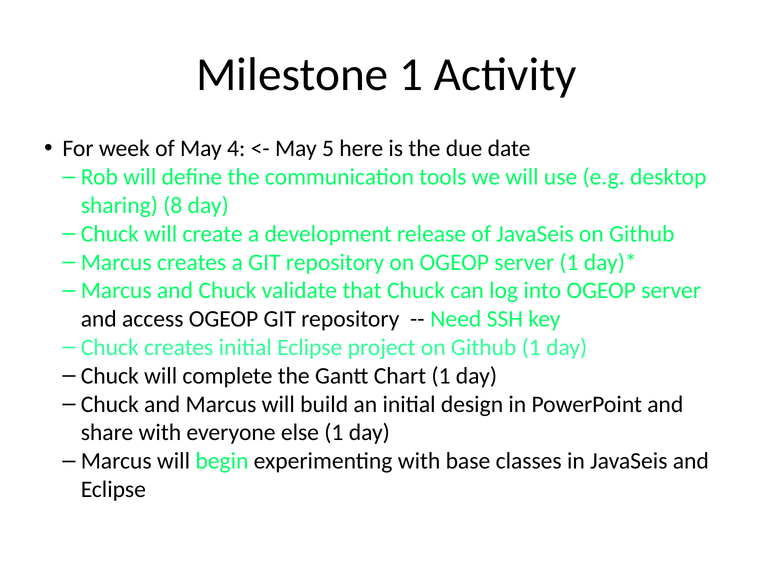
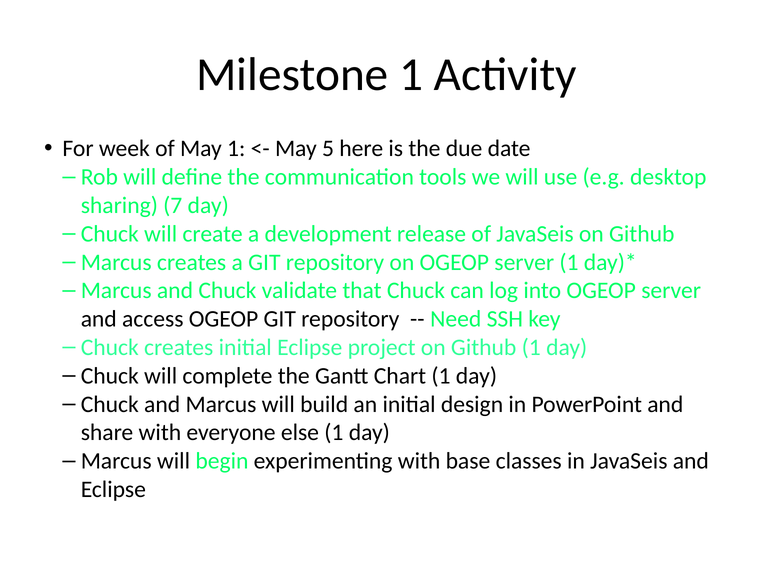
May 4: 4 -> 1 (236, 149)
8: 8 -> 7 (173, 205)
